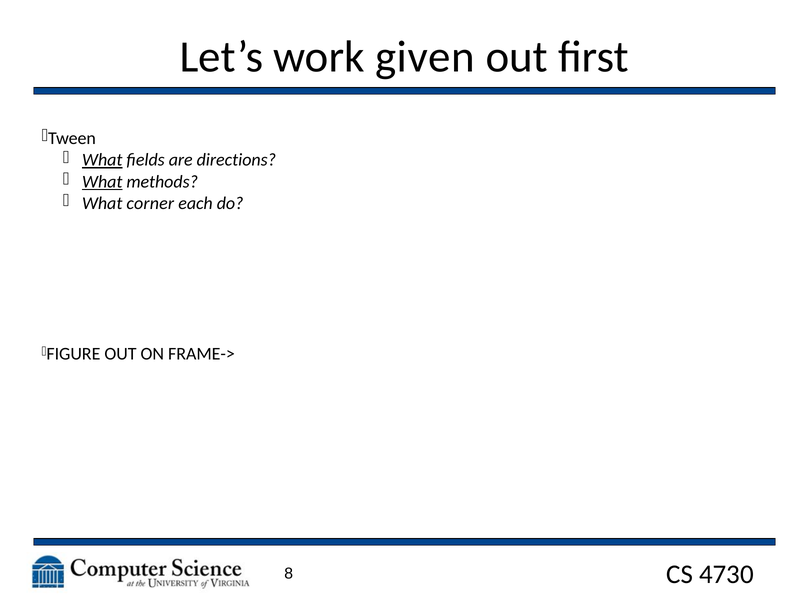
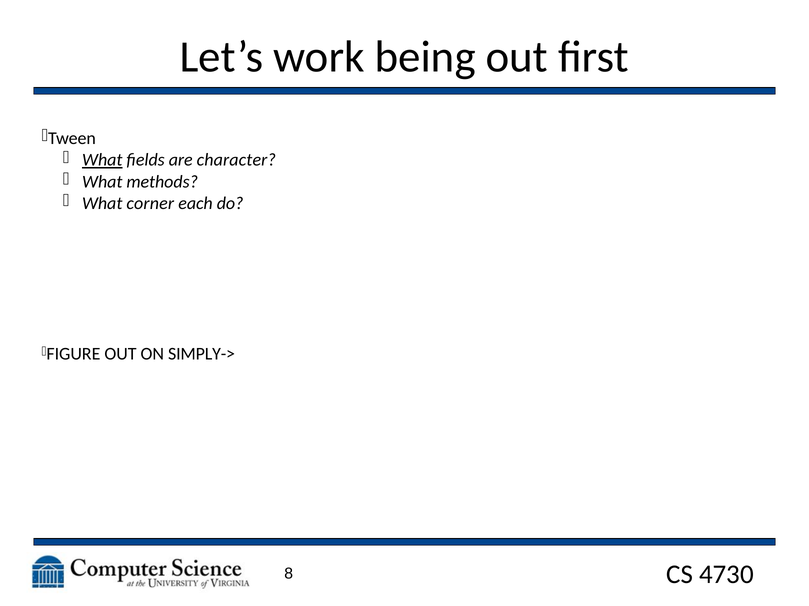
given: given -> being (425, 57)
directions: directions -> character (236, 160)
What underline: present -> none (102, 182)
FRAME->: FRAME-> -> SIMPLY-> (202, 354)
